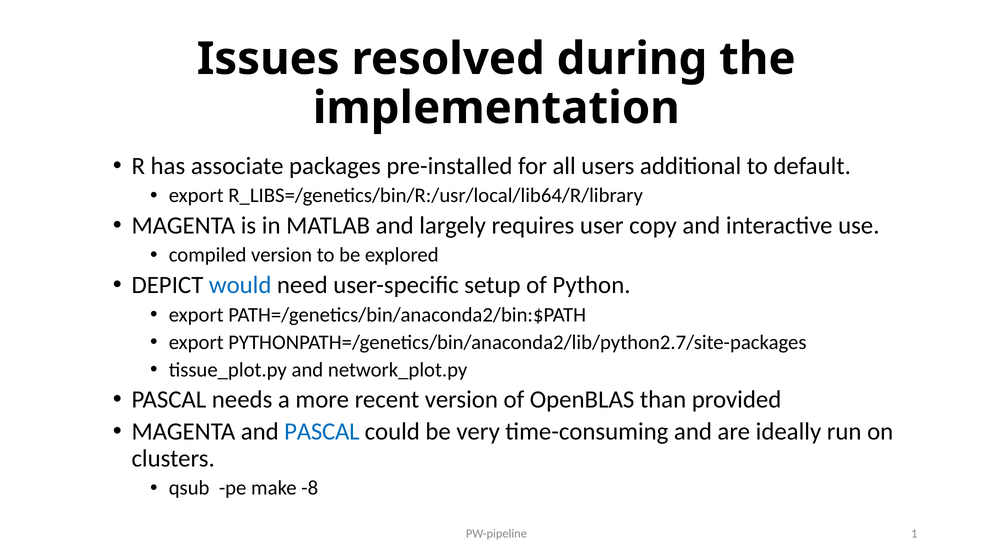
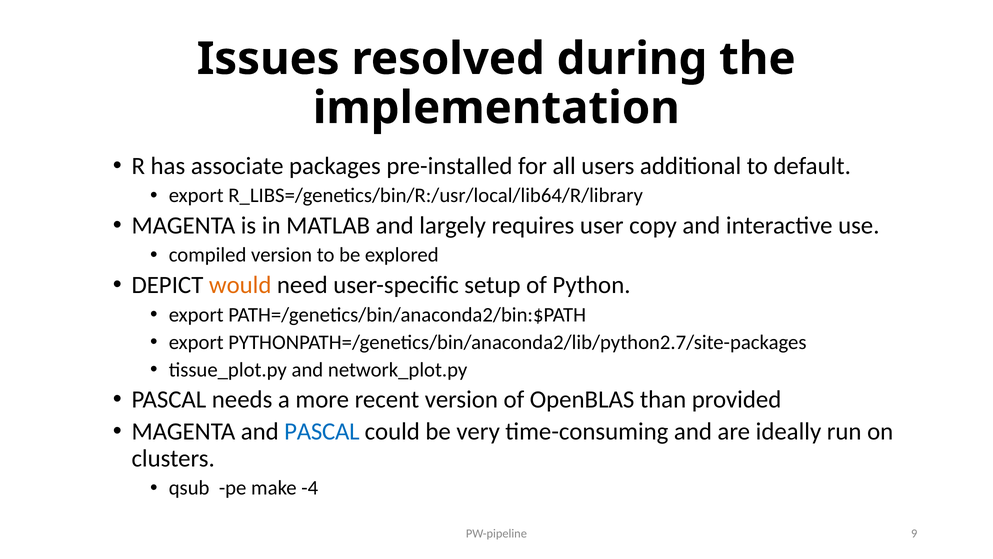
would colour: blue -> orange (240, 285)
-8: -8 -> -4 (310, 488)
1: 1 -> 9 (914, 533)
